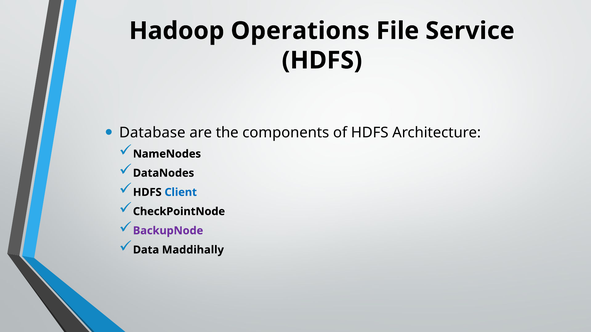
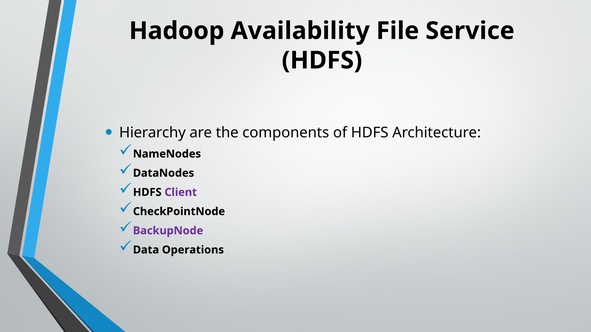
Operations: Operations -> Availability (300, 31)
Database: Database -> Hierarchy (152, 133)
Client colour: blue -> purple (181, 193)
Maddihally: Maddihally -> Operations (193, 250)
